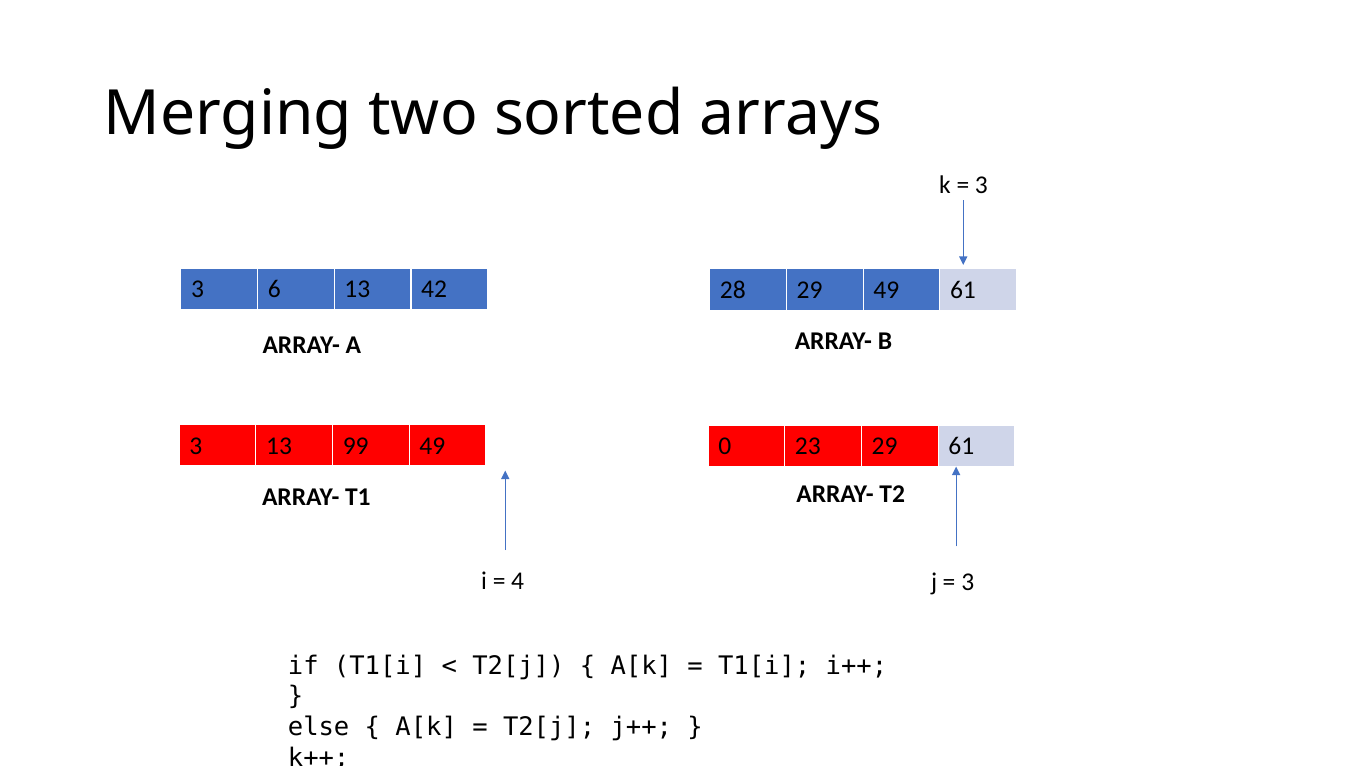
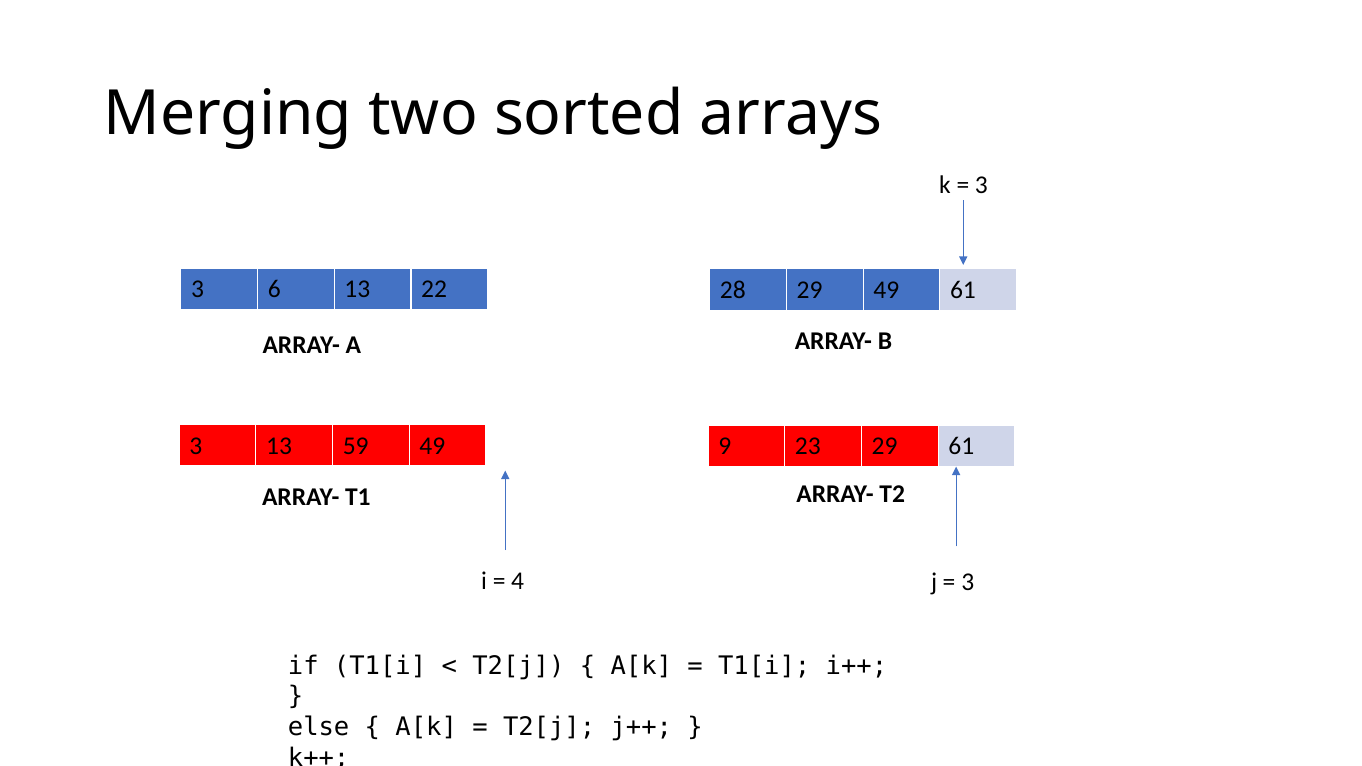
42: 42 -> 22 (434, 289)
99: 99 -> 59 (356, 446)
0: 0 -> 9 (725, 446)
